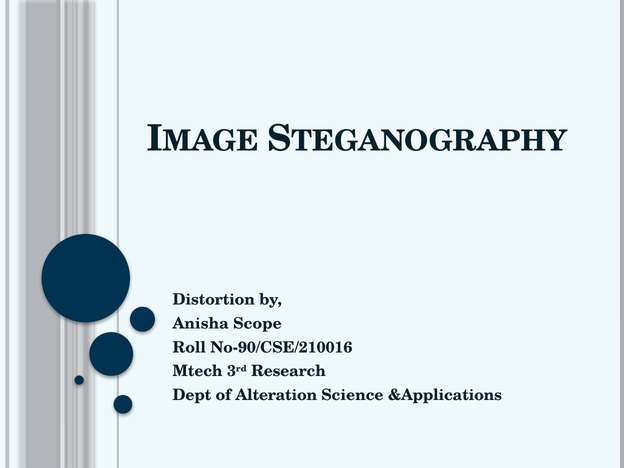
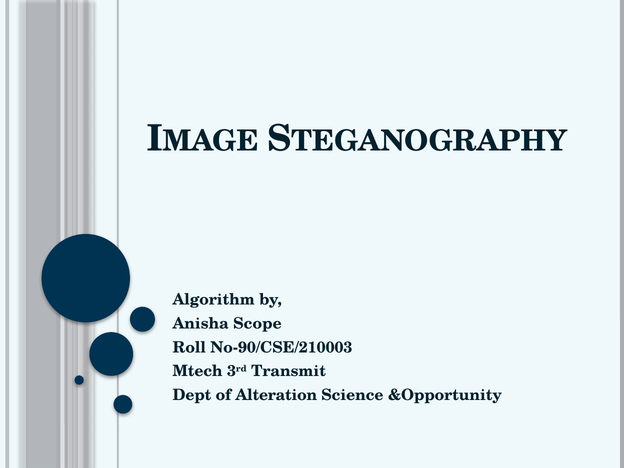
Distortion: Distortion -> Algorithm (214, 300)
No-90/CSE/210016: No-90/CSE/210016 -> No-90/CSE/210003 (281, 347)
Research: Research -> Transmit (289, 371)
&Applications: &Applications -> &Opportunity (445, 395)
